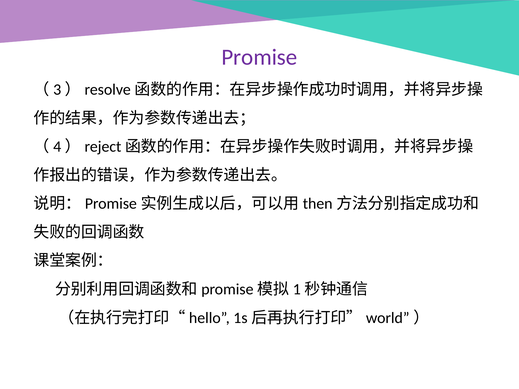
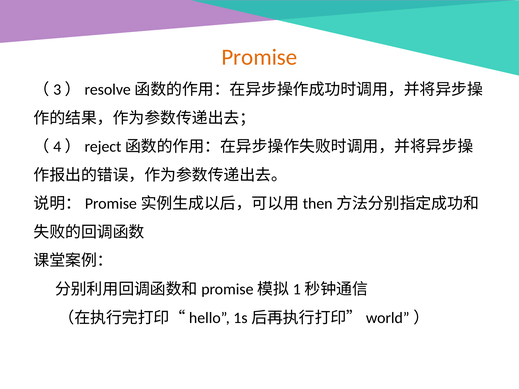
Promise colour: purple -> orange (259, 57)
